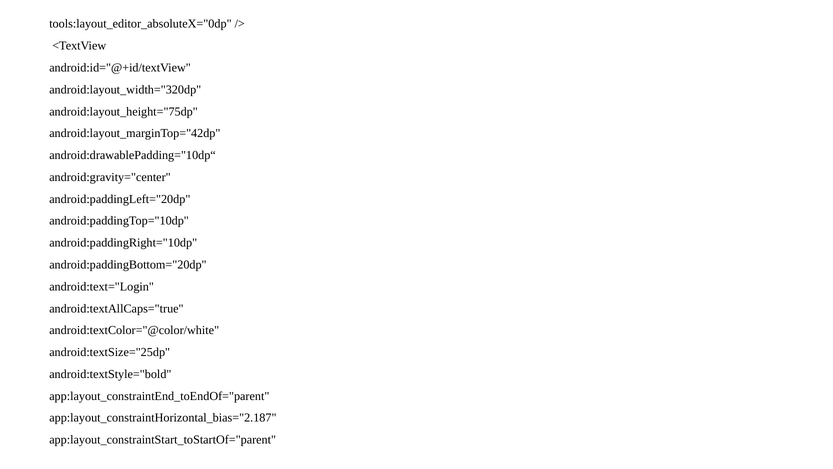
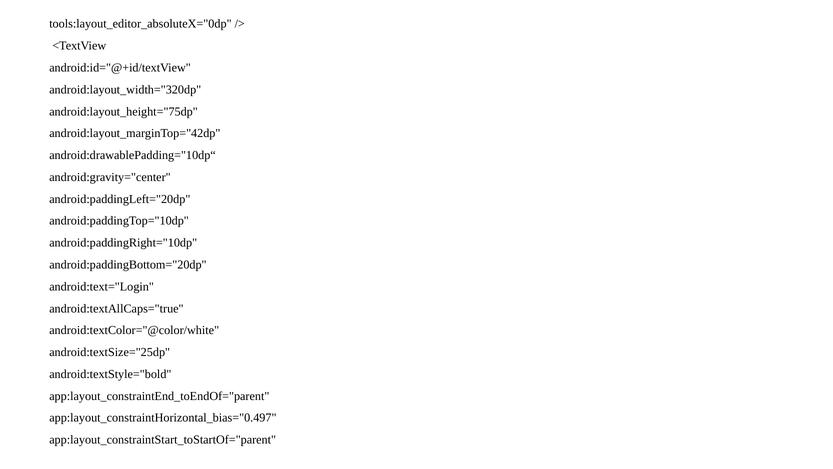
app:layout_constraintHorizontal_bias="2.187: app:layout_constraintHorizontal_bias="2.187 -> app:layout_constraintHorizontal_bias="0.497 (163, 418)
